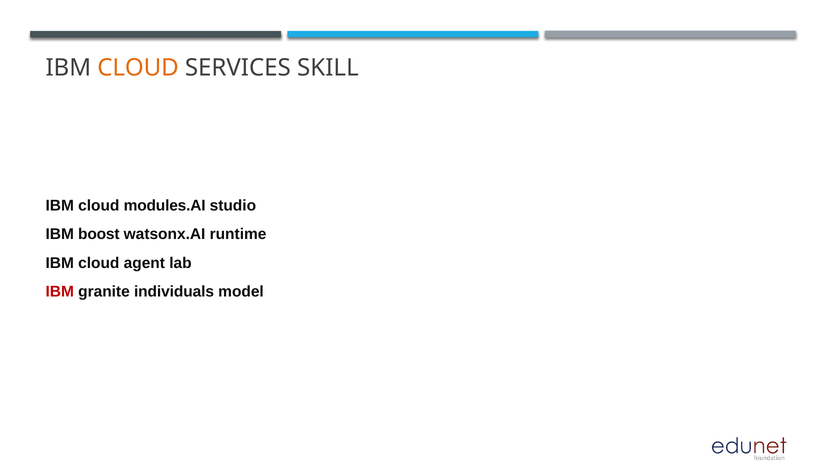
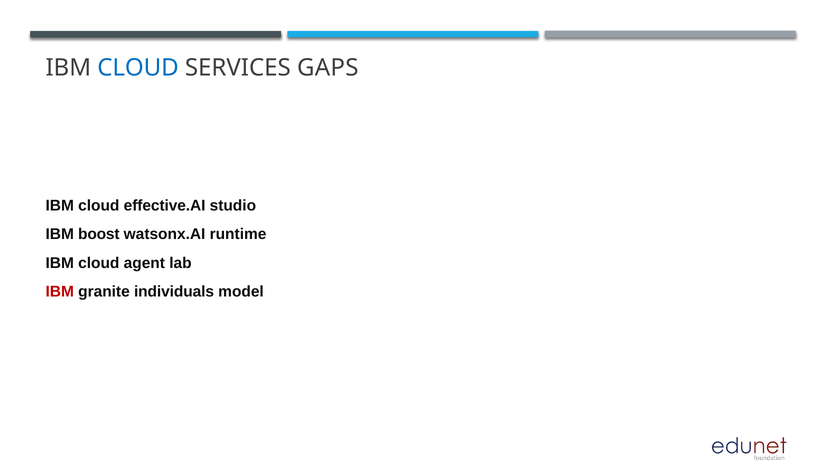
CLOUD colour: orange -> blue (138, 68)
SKILL: SKILL -> GAPS (328, 68)
modules.AI: modules.AI -> effective.AI (165, 205)
